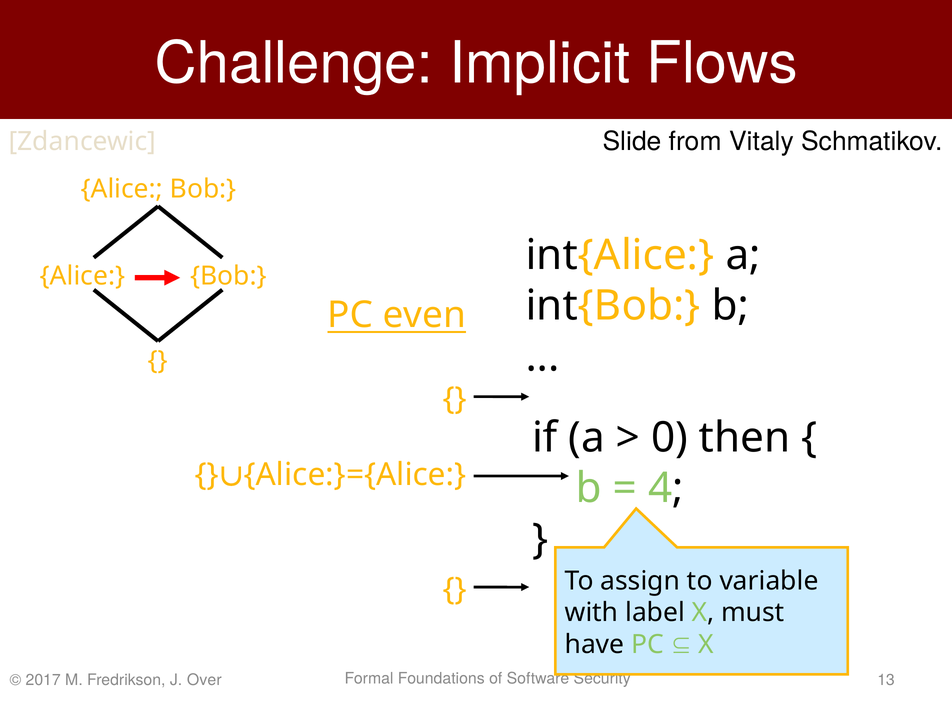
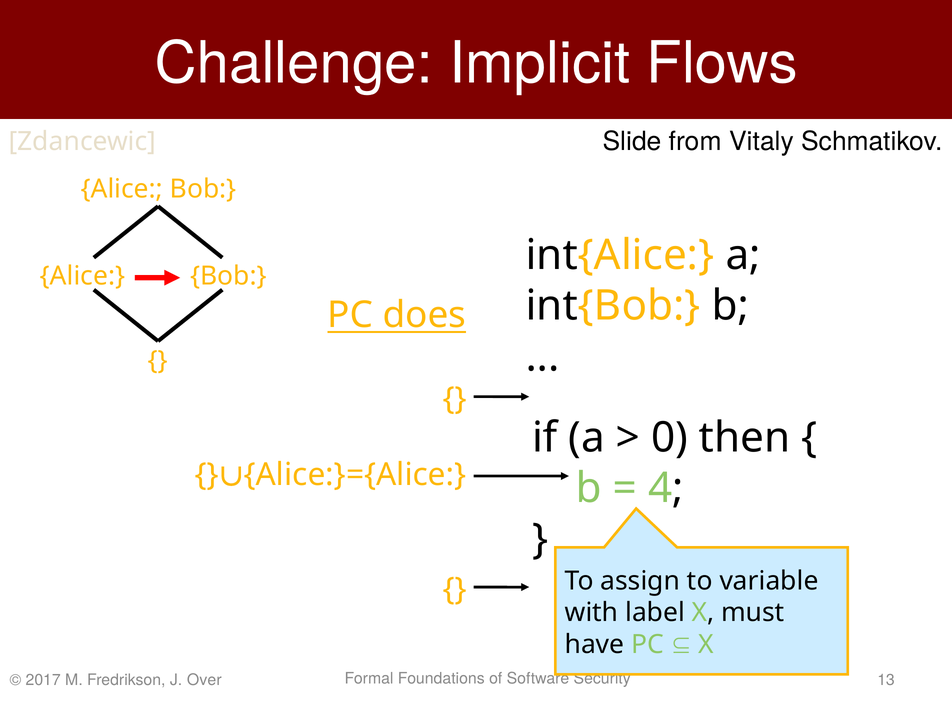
even: even -> does (424, 315)
